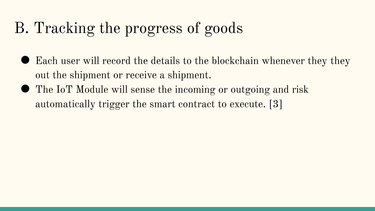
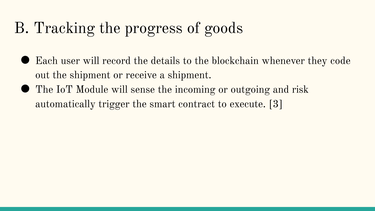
they they: they -> code (340, 61)
